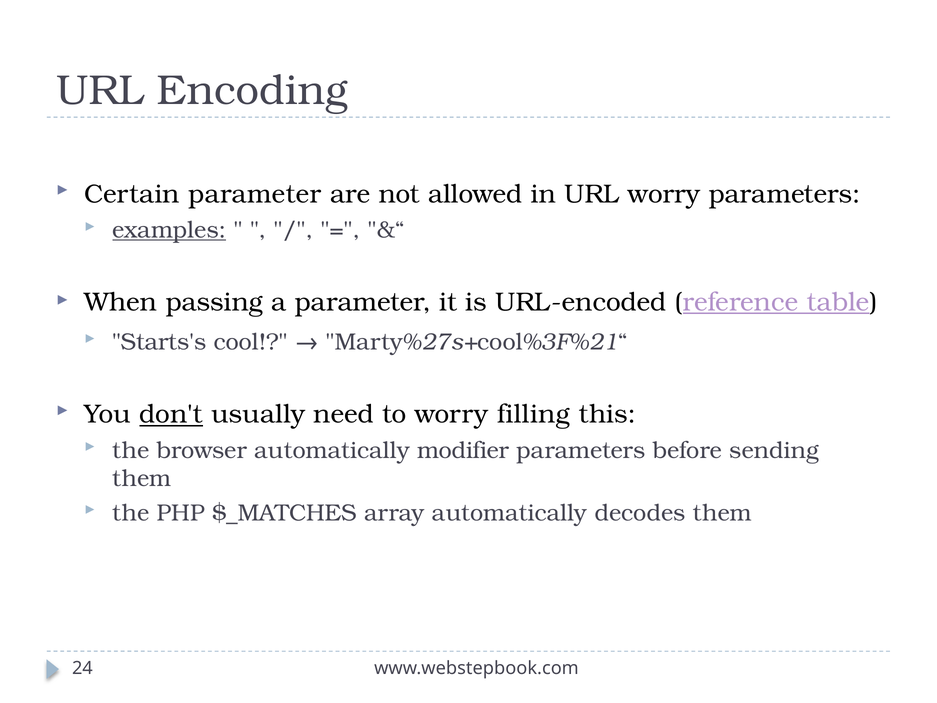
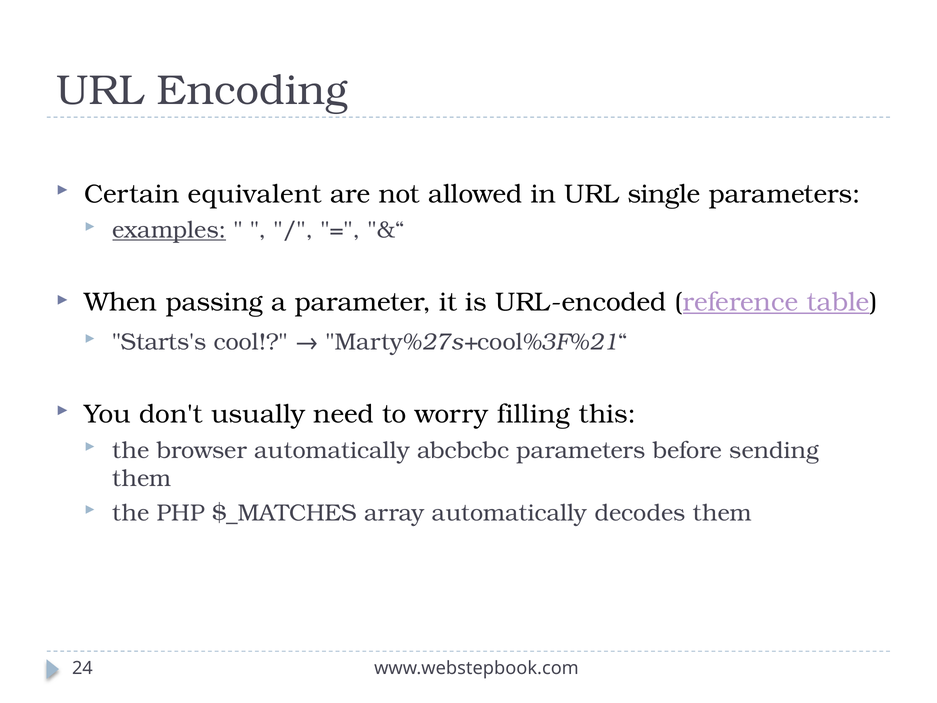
Certain parameter: parameter -> equivalent (255, 194)
URL worry: worry -> single (664, 194)
don't underline: present -> none (171, 414)
modifier: modifier -> abcbcbc (463, 450)
